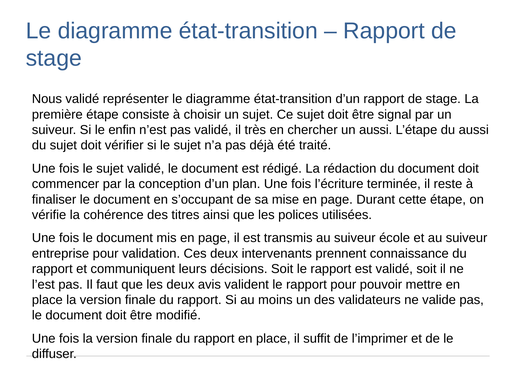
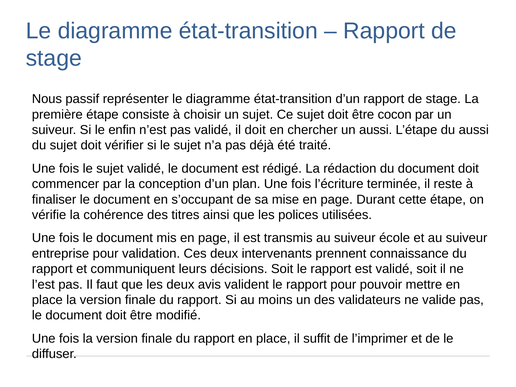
Nous validé: validé -> passif (82, 99)
signal: signal -> cocon (395, 114)
il très: très -> doit (255, 130)
